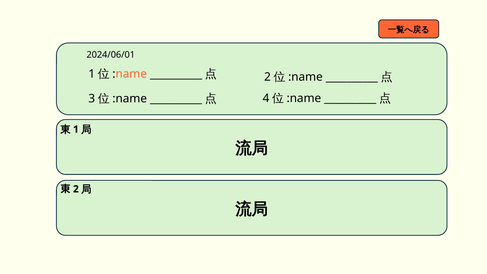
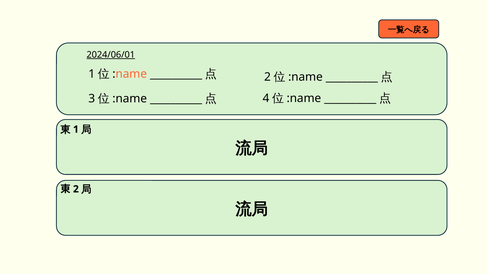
2024/06/01 underline: none -> present (111, 55)
